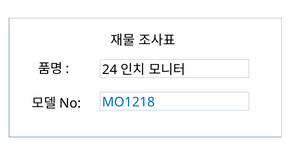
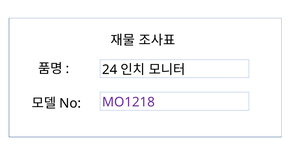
MO1218 colour: blue -> purple (129, 102)
